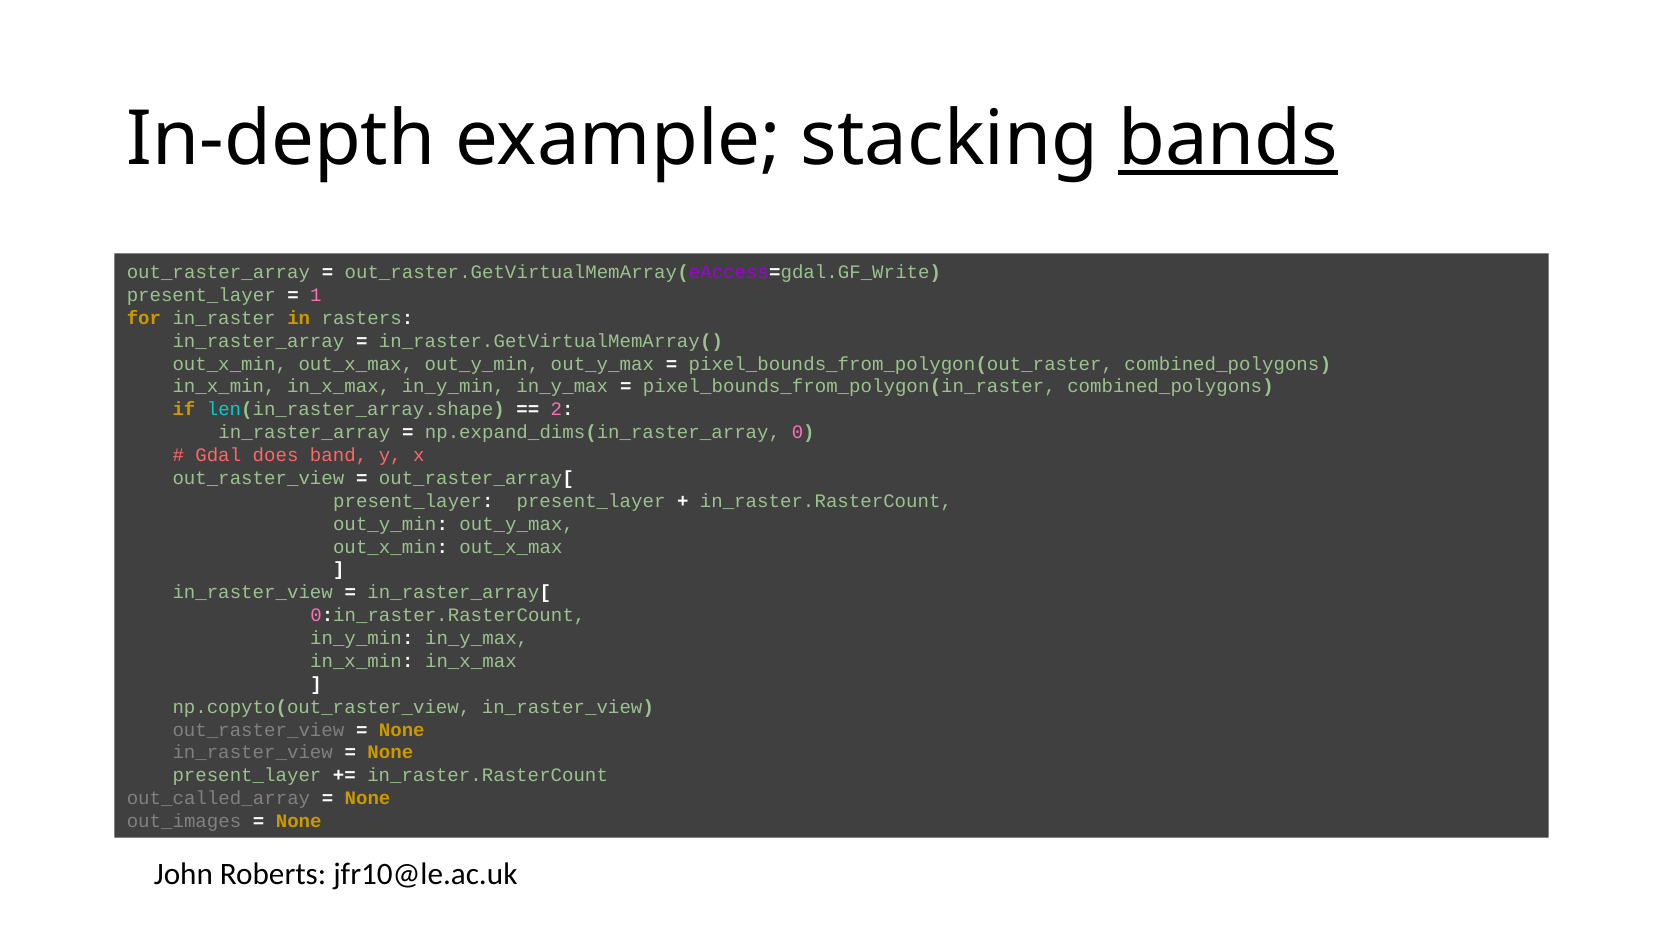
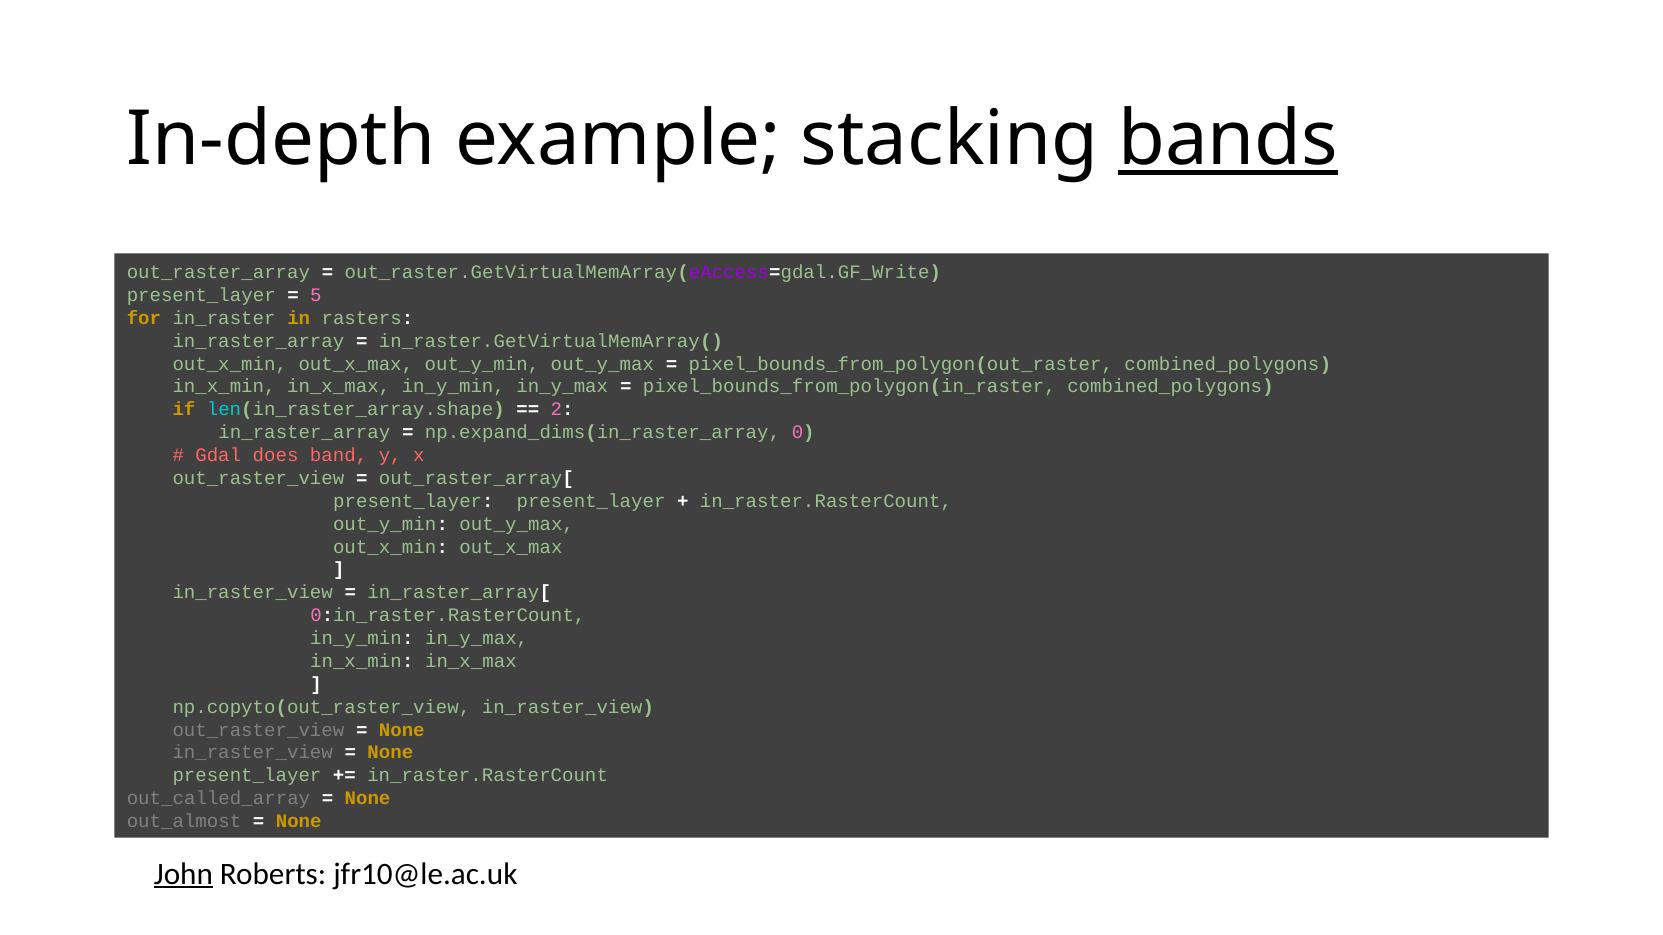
1: 1 -> 5 (316, 295)
out_images: out_images -> out_almost (184, 822)
John underline: none -> present (183, 874)
